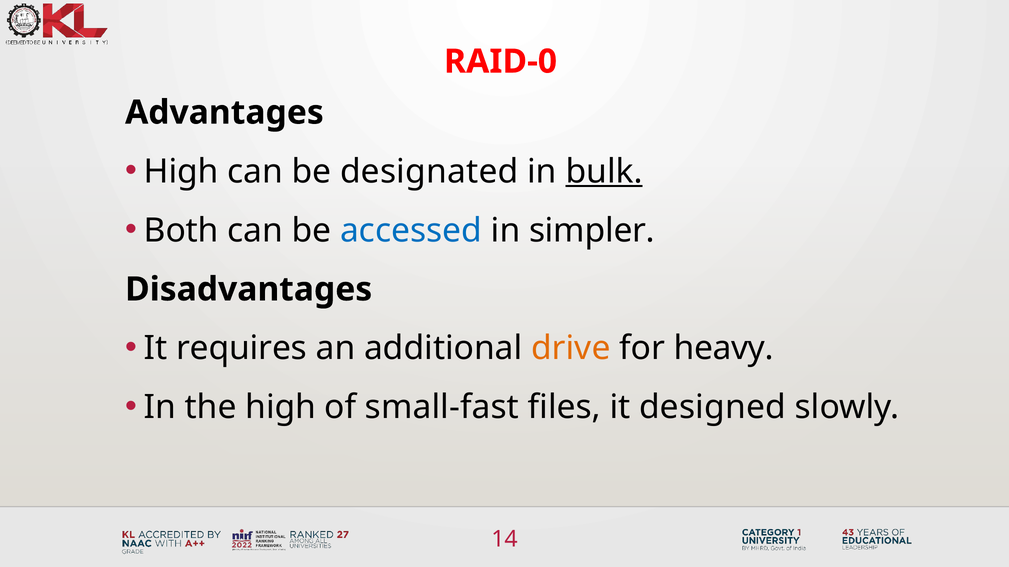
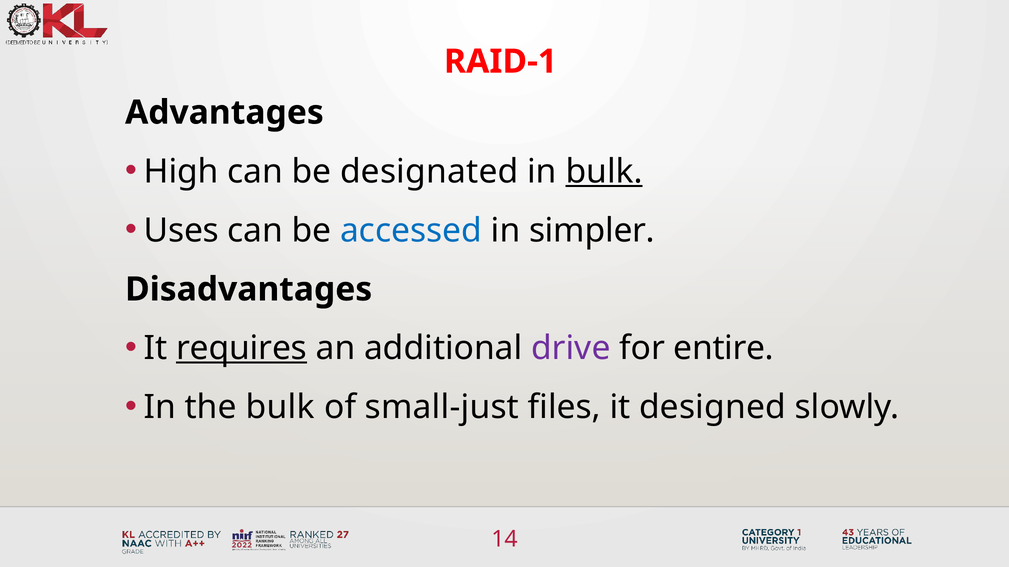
RAID-0: RAID-0 -> RAID-1 (501, 62)
Both: Both -> Uses (181, 231)
requires underline: none -> present (242, 349)
drive colour: orange -> purple (571, 349)
heavy: heavy -> entire (724, 349)
the high: high -> bulk (280, 408)
small-fast: small-fast -> small-just (442, 408)
